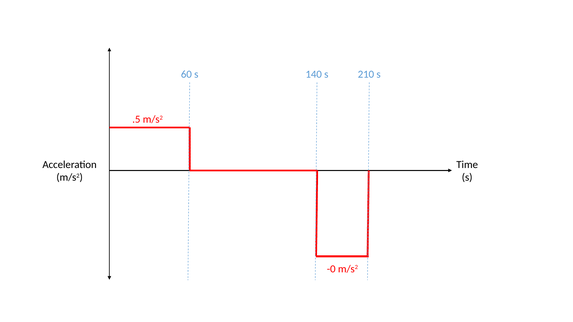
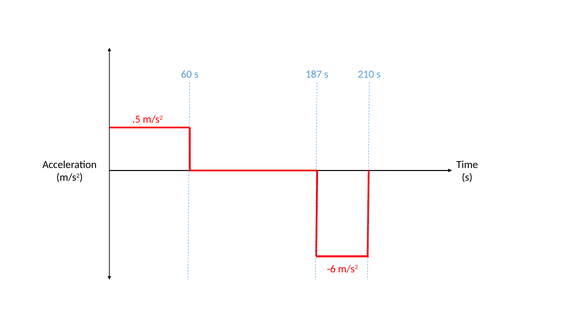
140: 140 -> 187 (314, 74)
-0: -0 -> -6 (331, 269)
